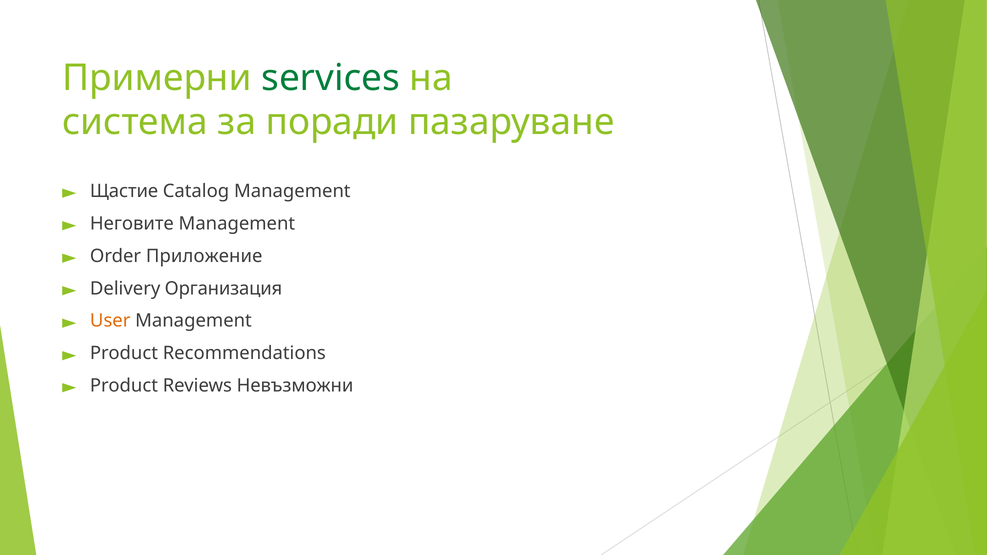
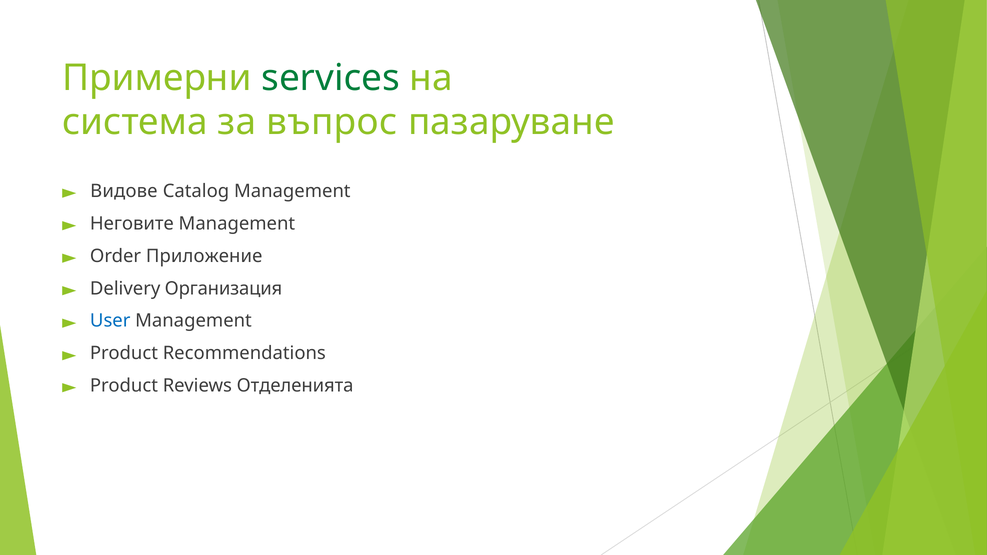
поради: поради -> въпрос (332, 122)
Щастие: Щастие -> Видове (124, 191)
User colour: orange -> blue (110, 321)
Невъзможни: Невъзможни -> Отделенията (295, 386)
